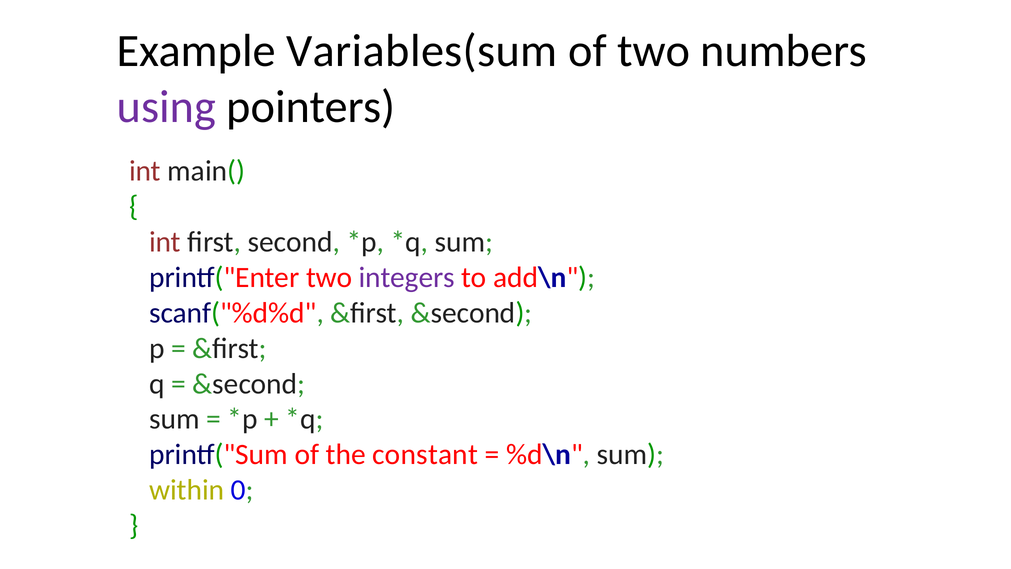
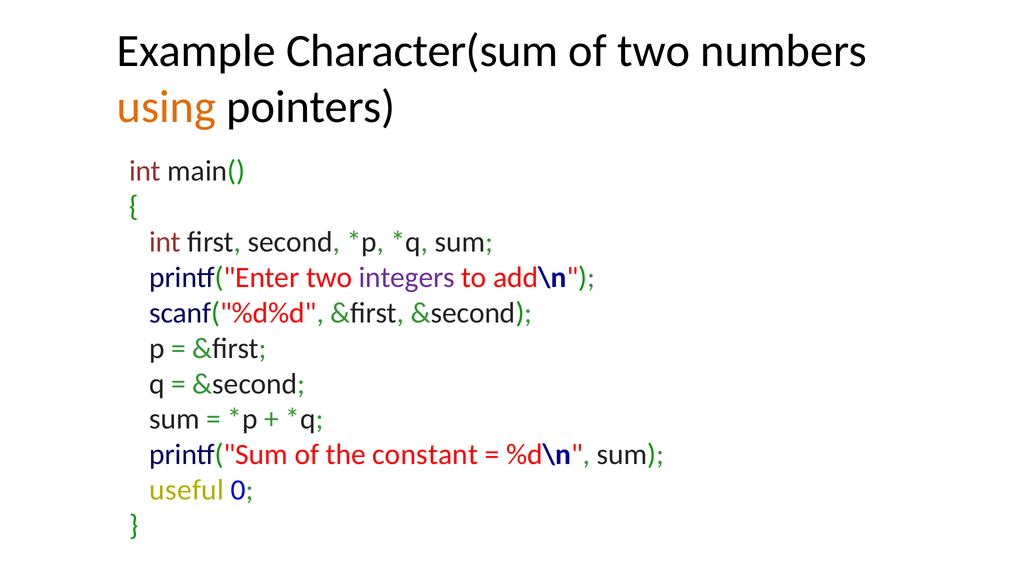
Variables(sum: Variables(sum -> Character(sum (422, 51)
using colour: purple -> orange (166, 107)
within: within -> useful (187, 490)
